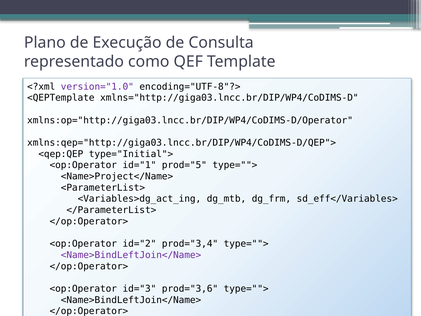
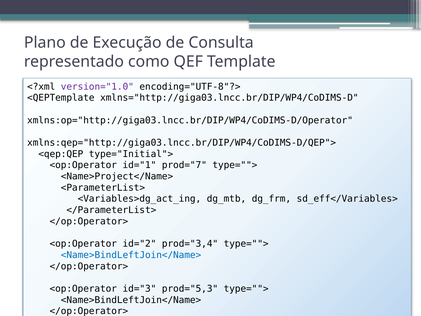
prod="5: prod="5 -> prod="7 (184, 165)
<Name>BindLeftJoin</Name> colour: purple -> blue (131, 255)
prod="3,6: prod="3,6 -> prod="5,3 (190, 288)
